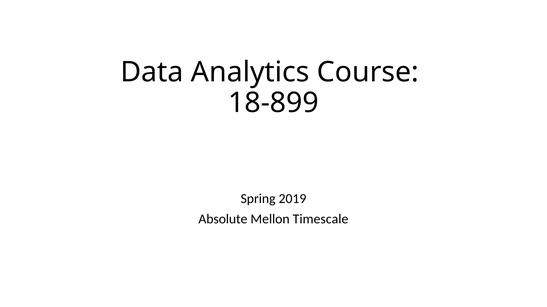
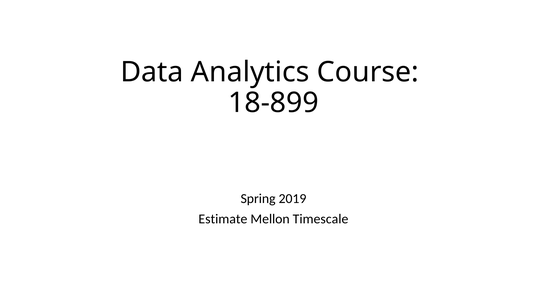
Absolute: Absolute -> Estimate (223, 219)
